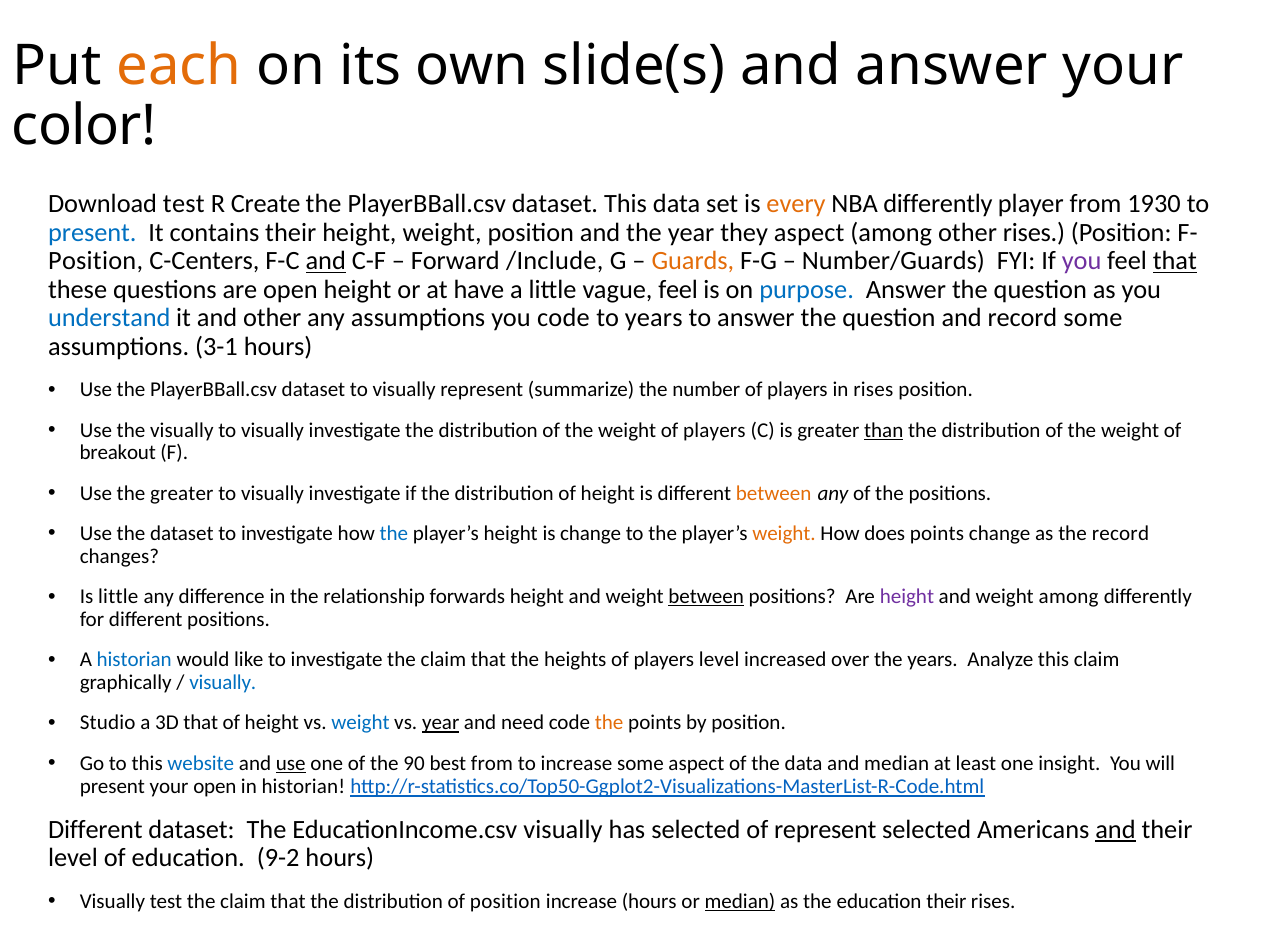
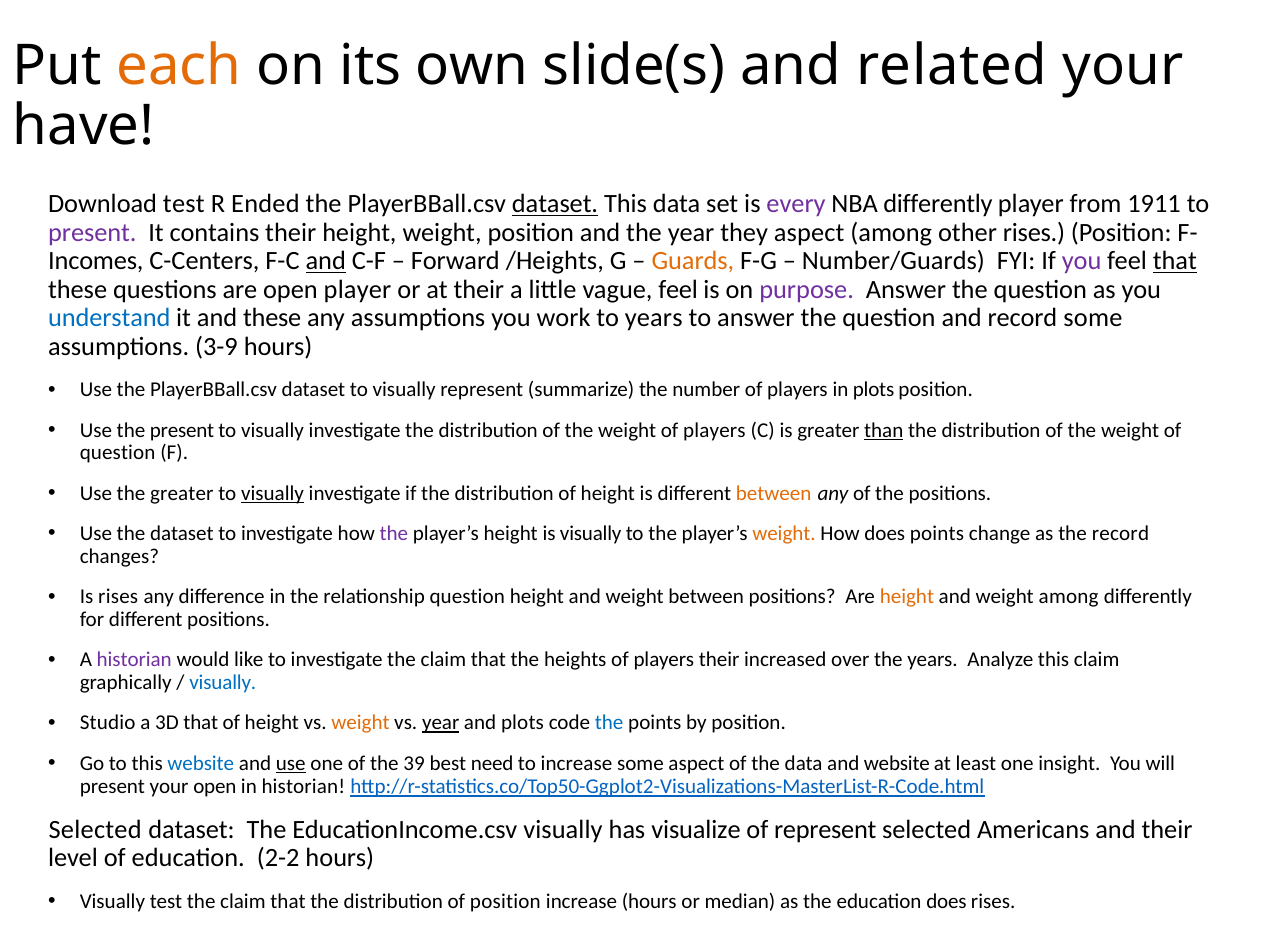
and answer: answer -> related (952, 66)
color: color -> have (84, 126)
Create: Create -> Ended (265, 204)
dataset underline: none -> present (555, 204)
every colour: orange -> purple (796, 204)
1930: 1930 -> 1911 (1154, 204)
present colour: blue -> purple (92, 233)
Position: Position -> Incomes (96, 261)
/Include: /Include -> /Heights (555, 261)
open height: height -> player (358, 290)
at have: have -> their (479, 290)
purpose colour: blue -> purple (807, 290)
and other: other -> these (272, 318)
you code: code -> work (564, 318)
3-1: 3-1 -> 3-9 (217, 347)
in rises: rises -> plots (874, 390)
the visually: visually -> present (182, 430)
breakout: breakout -> question (118, 453)
visually underline: none -> present (273, 494)
the colour: blue -> purple (394, 534)
is change: change -> visually (591, 534)
Is little: little -> rises (118, 597)
relationship forwards: forwards -> question (467, 597)
between underline: present -> none (706, 597)
height colour: purple -> orange (907, 597)
historian colour: blue -> purple (134, 660)
players level: level -> their (719, 660)
weight colour: blue -> orange (361, 723)
and need: need -> plots (522, 723)
the colour: orange -> blue (609, 723)
90: 90 -> 39 (414, 764)
best from: from -> need (492, 764)
and median: median -> website (897, 764)
Different: Different -> Selected (95, 830)
has selected: selected -> visualize (696, 830)
and underline: present -> none (1115, 830)
9-2: 9-2 -> 2-2 (278, 859)
median underline: present -> none (740, 902)
education their: their -> does (946, 902)
